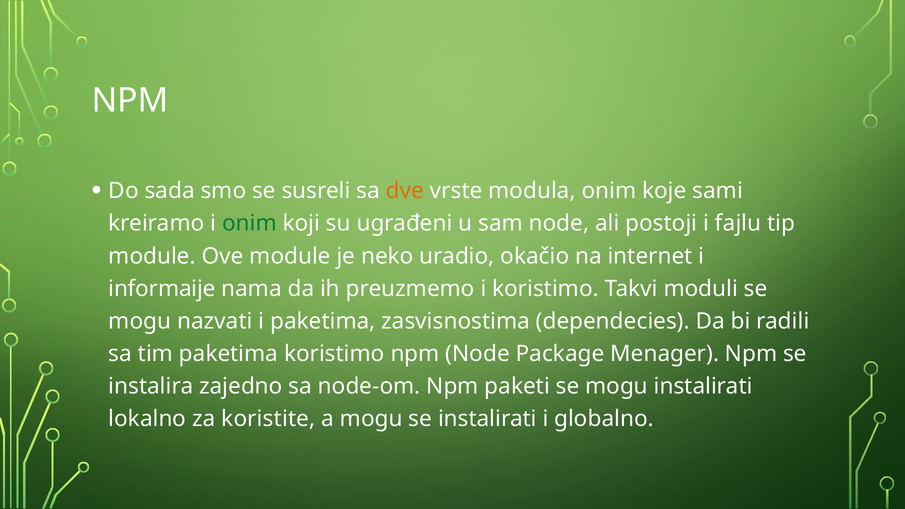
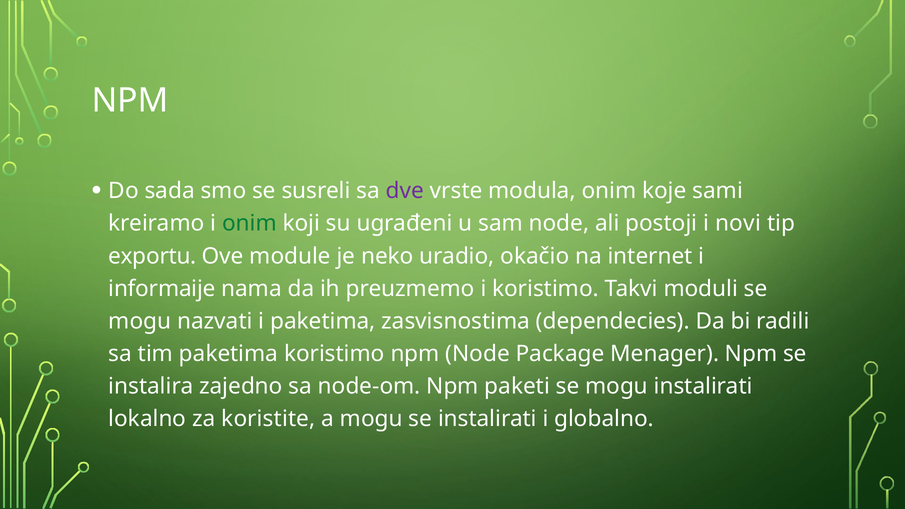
dve colour: orange -> purple (405, 191)
fajlu: fajlu -> novi (738, 224)
module: module -> exportu (152, 256)
